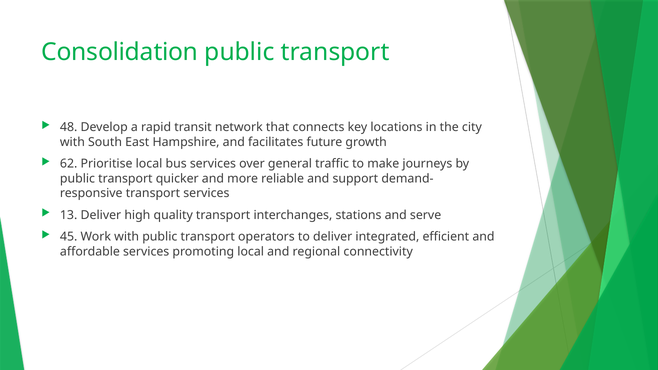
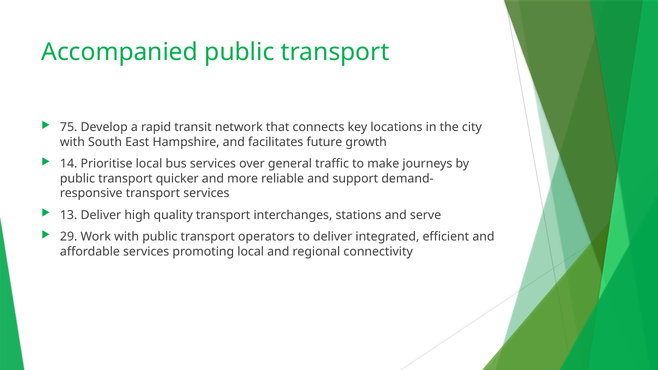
Consolidation: Consolidation -> Accompanied (120, 52)
48: 48 -> 75 (69, 127)
62: 62 -> 14 (69, 164)
45: 45 -> 29 (69, 237)
